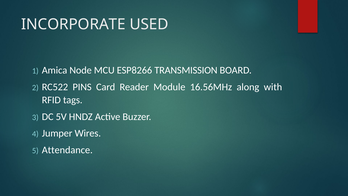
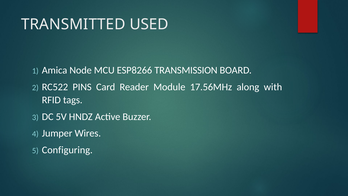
INCORPORATE: INCORPORATE -> TRANSMITTED (73, 24)
16.56MHz: 16.56MHz -> 17.56MHz (211, 87)
Attendance: Attendance -> Configuring (67, 150)
